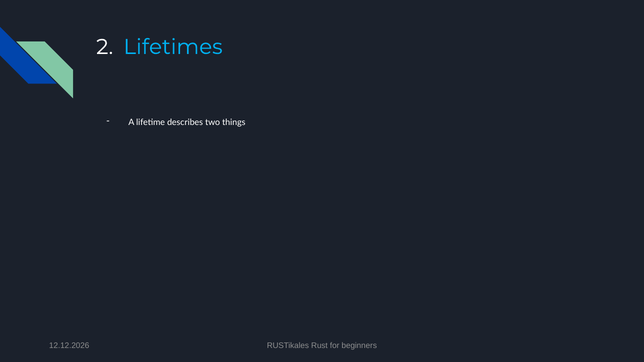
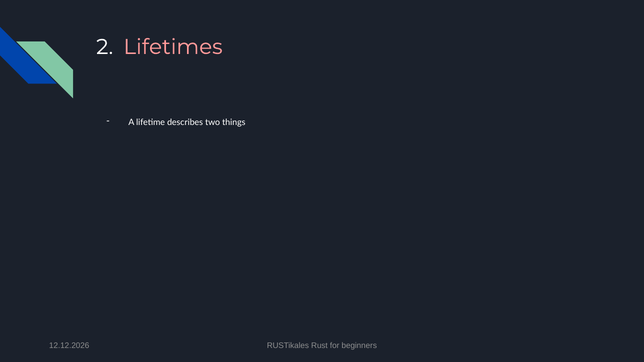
Lifetimes colour: light blue -> pink (173, 47)
